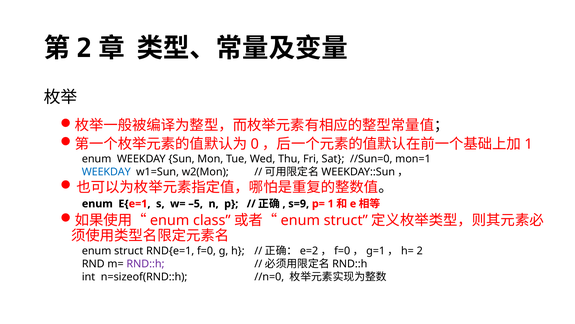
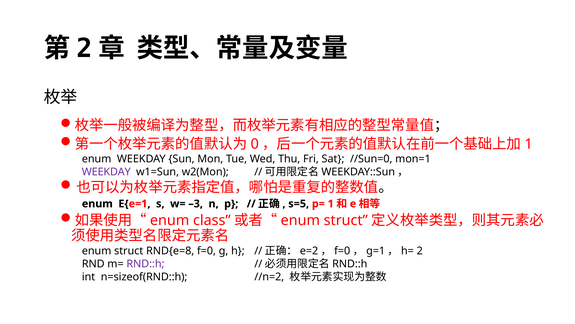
WEEKDAY colour: blue -> purple (106, 172)
–5: –5 -> –3 (196, 203)
s=9: s=9 -> s=5 (299, 203)
RND{e=1: RND{e=1 -> RND{e=8 (170, 251)
//n=0: //n=0 -> //n=2 (269, 276)
